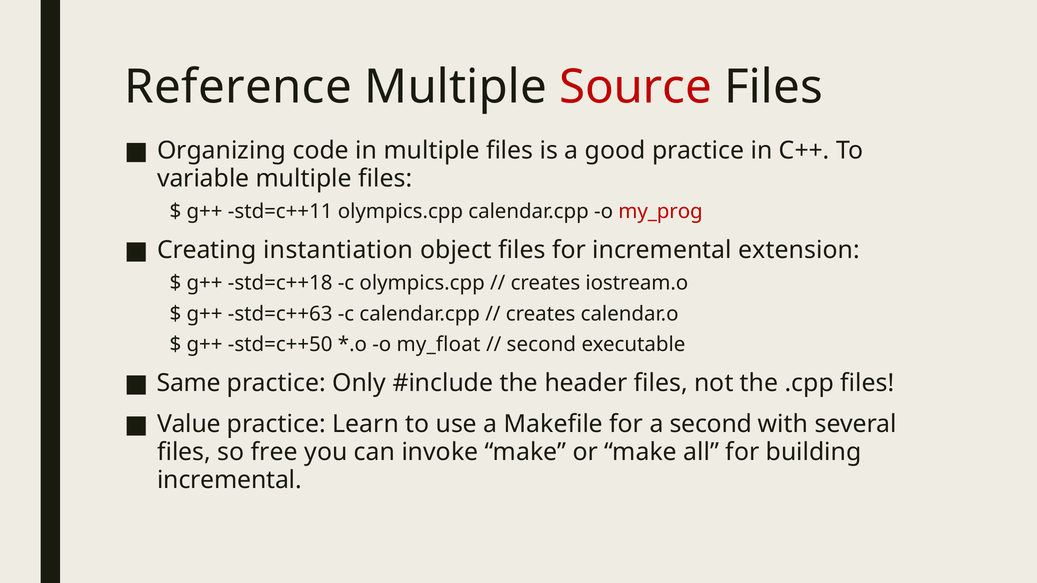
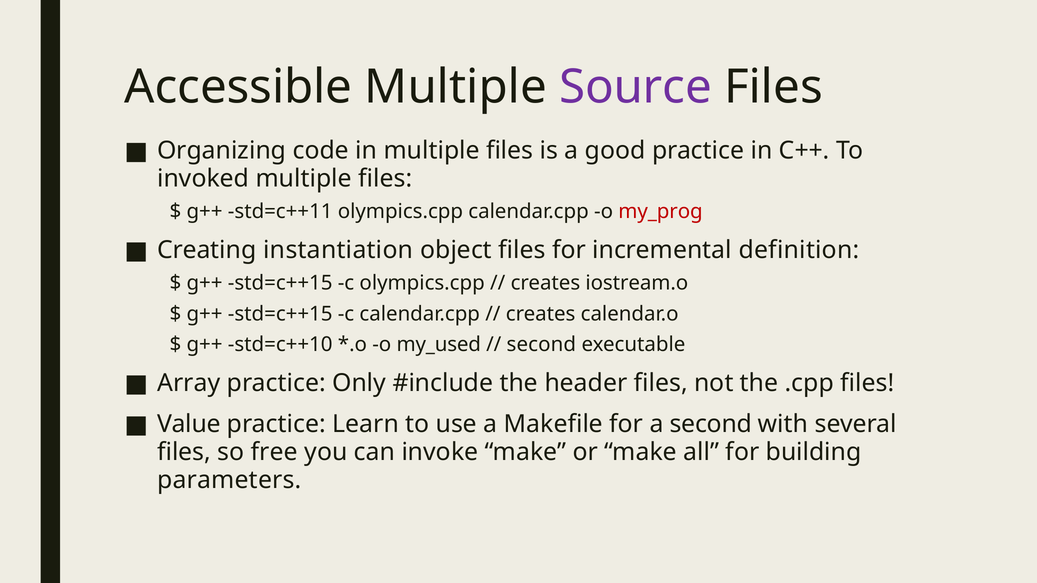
Reference: Reference -> Accessible (238, 87)
Source colour: red -> purple (636, 87)
variable: variable -> invoked (203, 179)
extension: extension -> definition (799, 250)
std=c++18: std=c++18 -> std=c++15 (280, 283)
std=c++63: std=c++63 -> std=c++15 (280, 314)
std=c++50: std=c++50 -> std=c++10 (280, 345)
my_float: my_float -> my_used (439, 345)
Same: Same -> Array (189, 383)
incremental: incremental -> parameters (229, 480)
